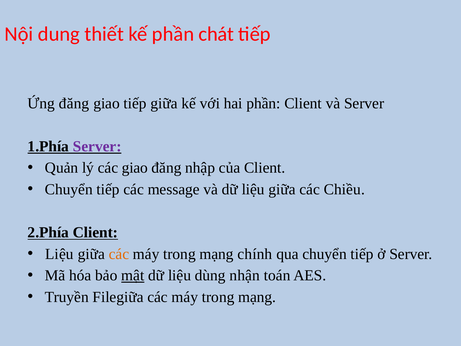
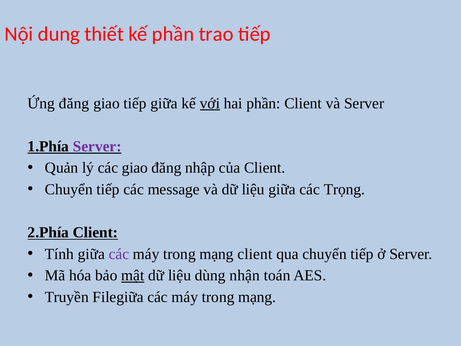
chát: chát -> trao (216, 34)
với underline: none -> present (210, 103)
Chiều: Chiều -> Trọng (344, 189)
Liệu: Liệu -> Tính (59, 254)
các colour: orange -> purple (119, 254)
mạng chính: chính -> client (255, 254)
